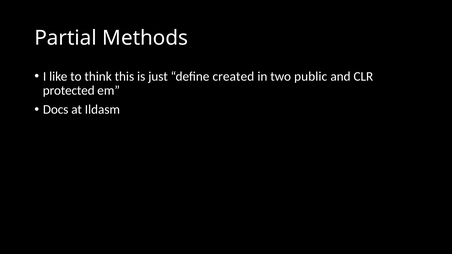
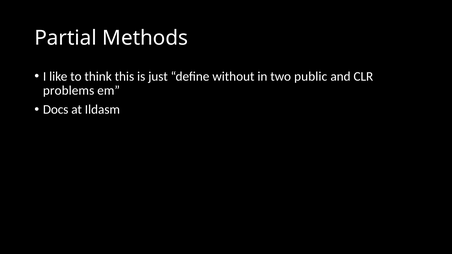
created: created -> without (233, 76)
protected: protected -> problems (69, 91)
